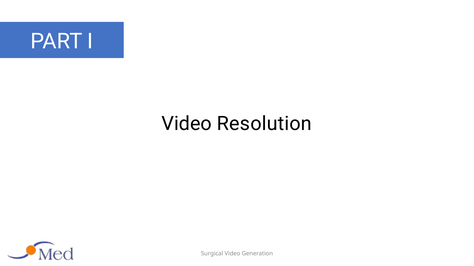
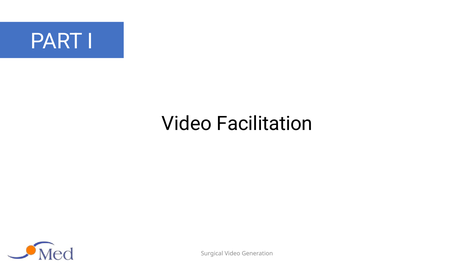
Resolution: Resolution -> Facilitation (265, 124)
